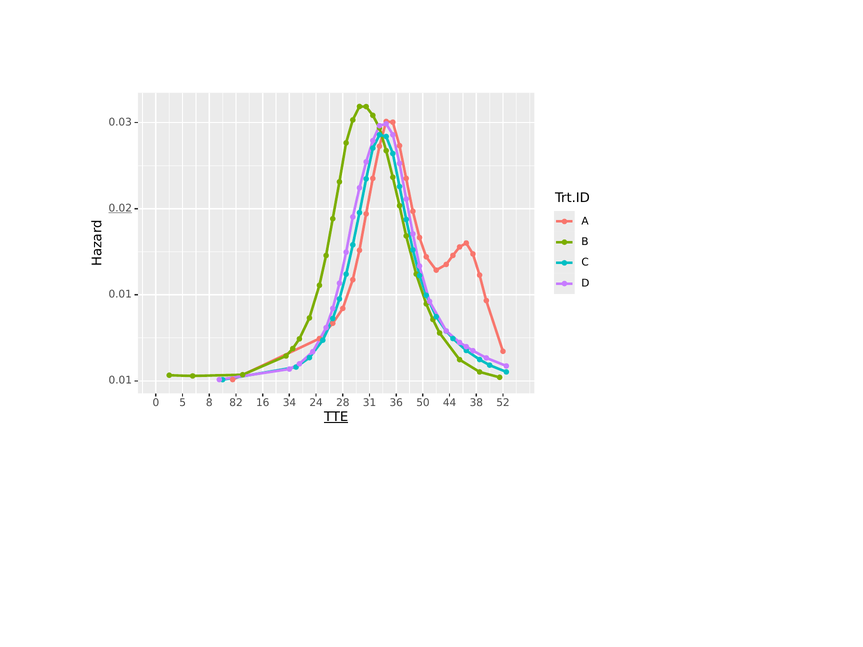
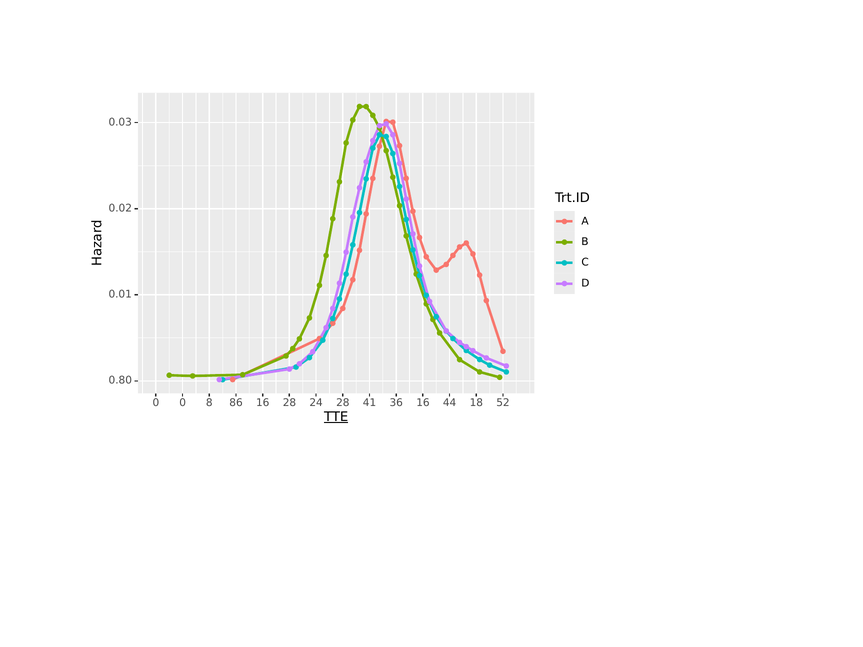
0.02 underline: present -> none (120, 208)
0.01: 0.01 -> 0.80 (120, 381)
0 5: 5 -> 0 (183, 403)
82: 82 -> 86 (236, 403)
16 34: 34 -> 28 (289, 403)
31: 31 -> 41 (370, 403)
36 50: 50 -> 16 (423, 403)
38: 38 -> 18 (476, 403)
